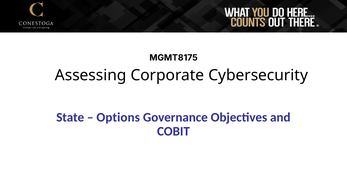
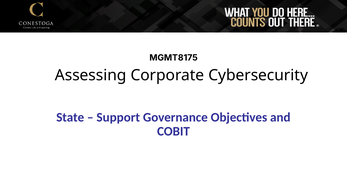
Options: Options -> Support (118, 118)
